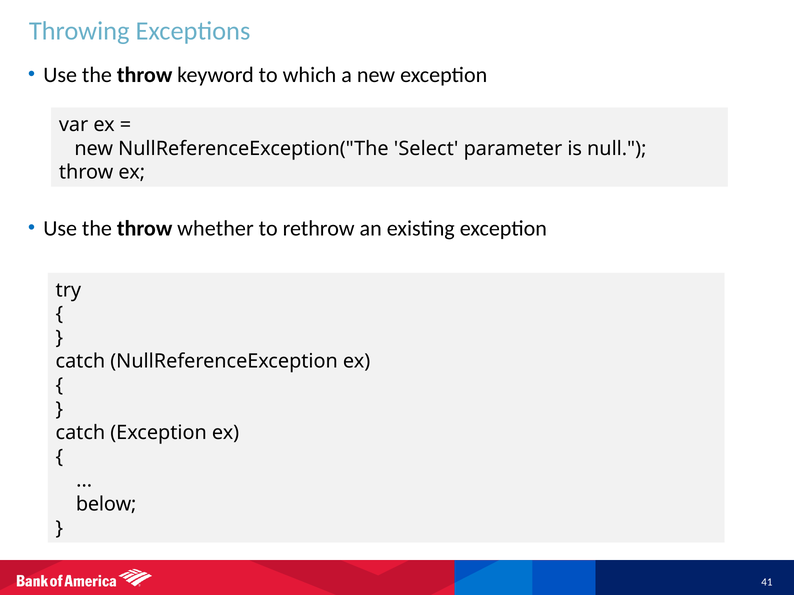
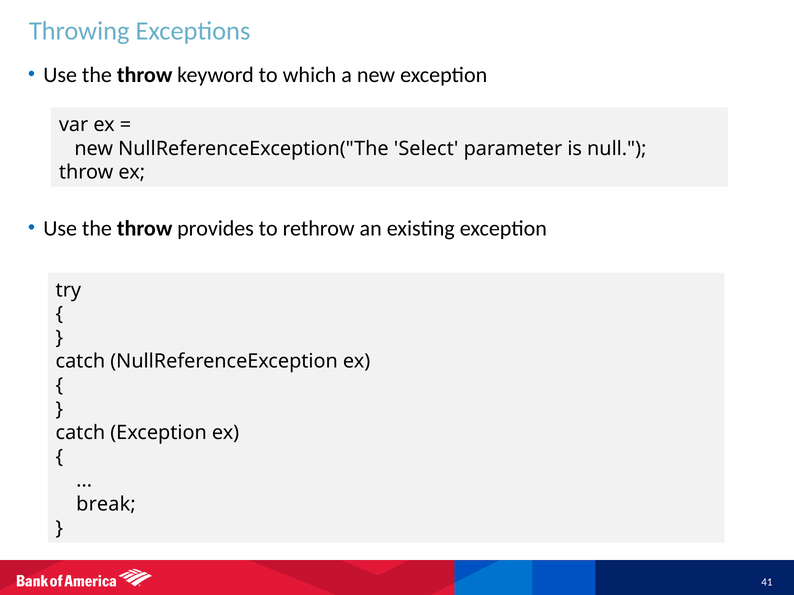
whether: whether -> provides (216, 229)
below: below -> break (106, 505)
